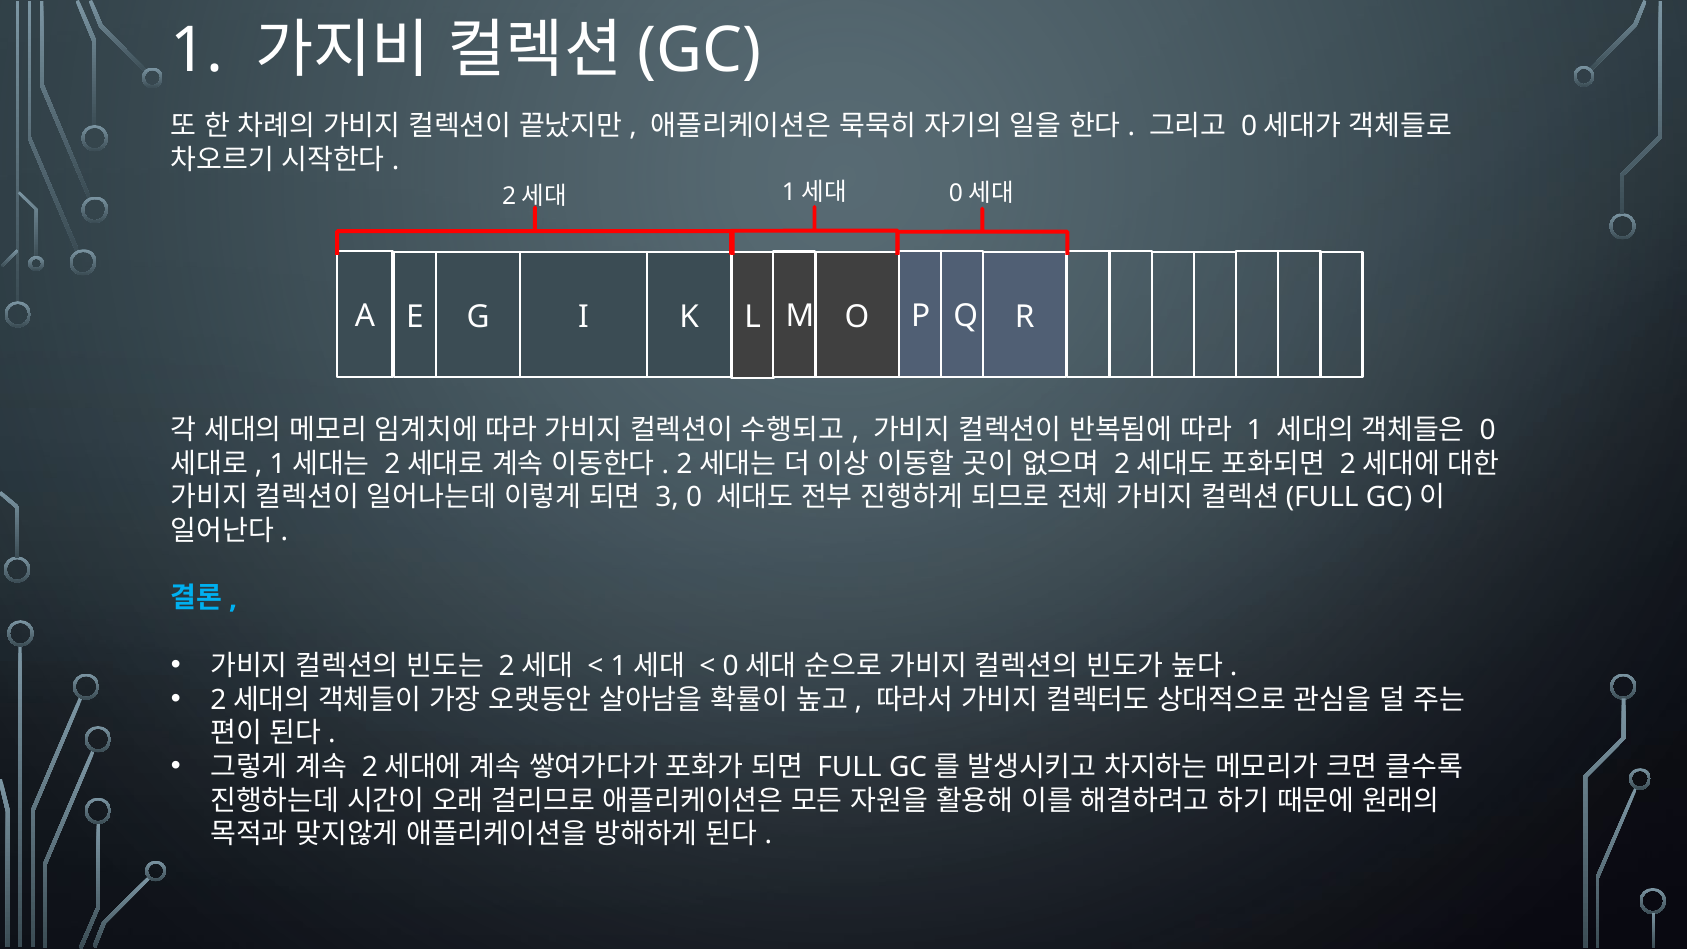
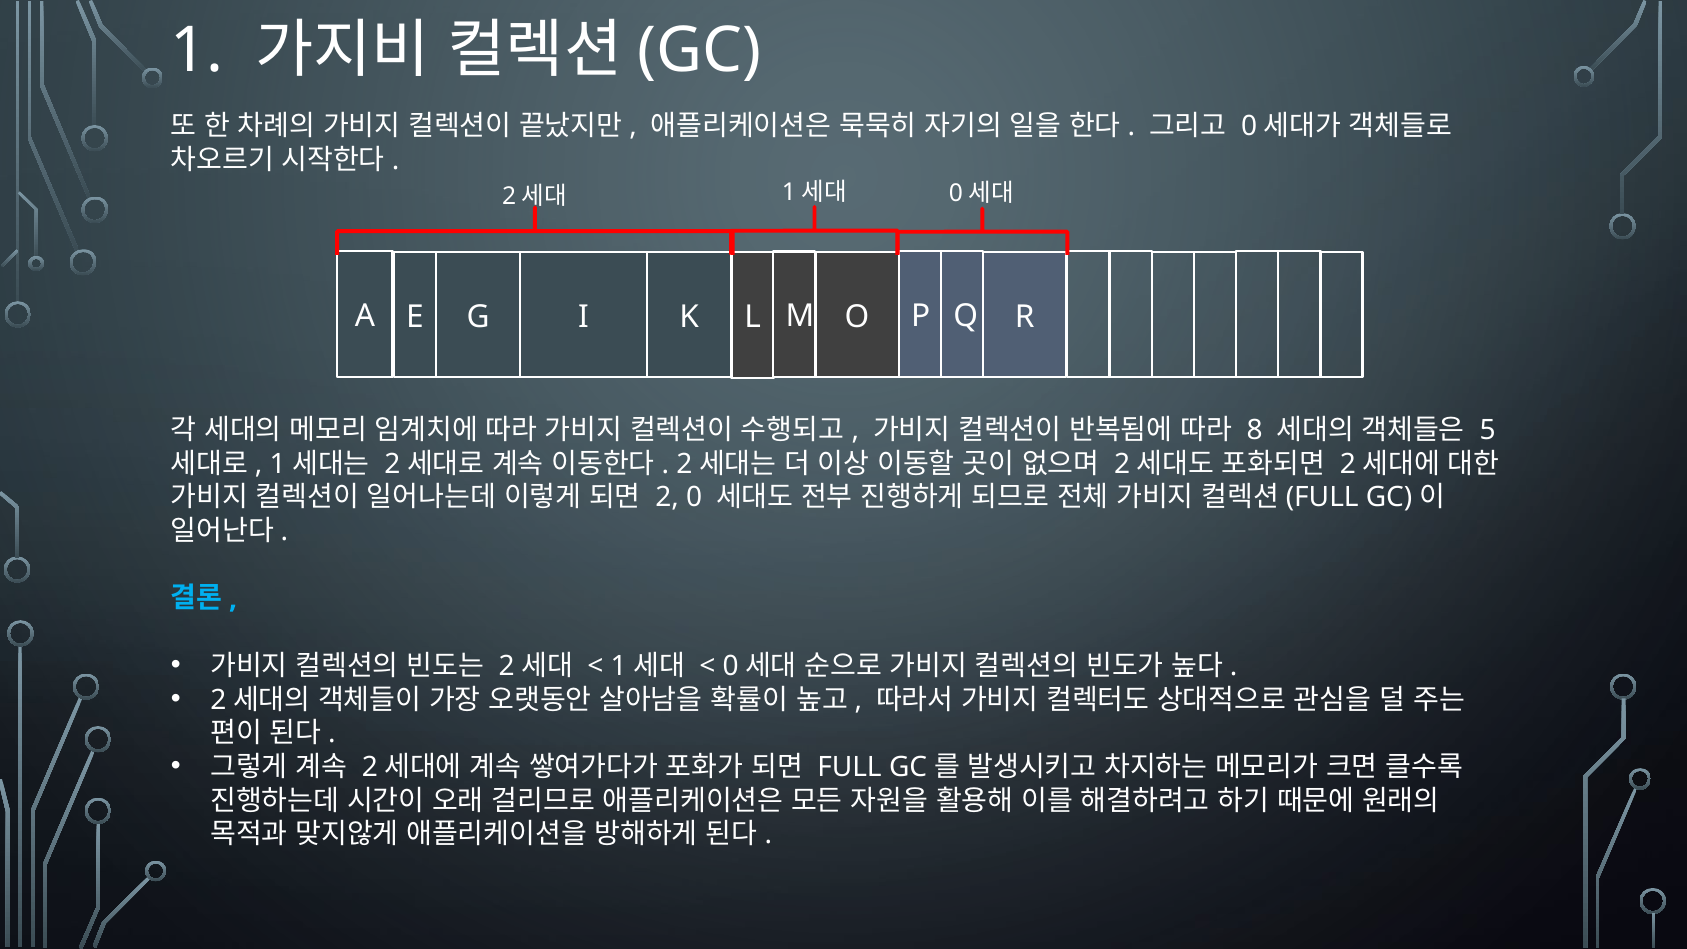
1: 1 -> 8 (1255, 430)
0: 0 -> 5 (1488, 430)
3: 3 -> 2 (667, 497)
